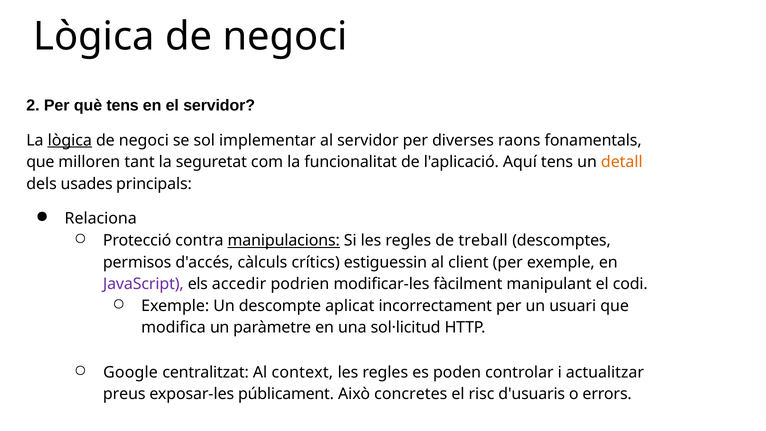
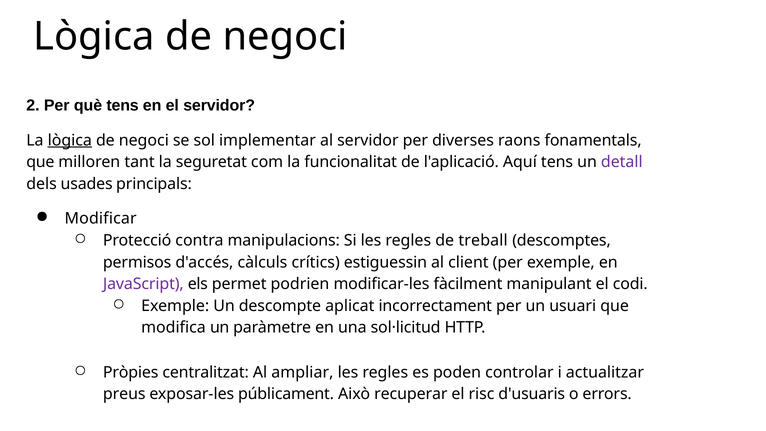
detall colour: orange -> purple (622, 162)
Relaciona: Relaciona -> Modificar (101, 219)
manipulacions underline: present -> none (284, 240)
accedir: accedir -> permet (239, 284)
Google: Google -> Pròpies (131, 372)
context: context -> ampliar (302, 372)
concretes: concretes -> recuperar (411, 394)
